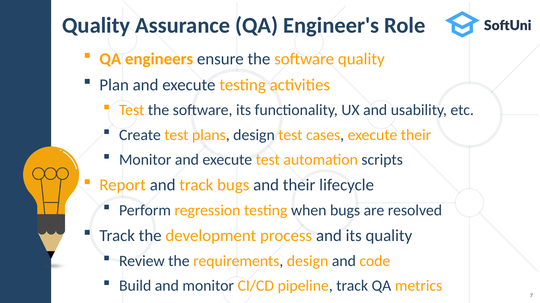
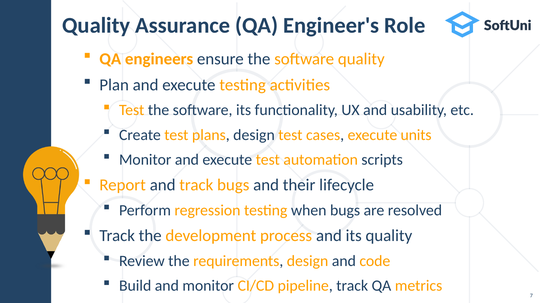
execute their: their -> units (416, 135)
